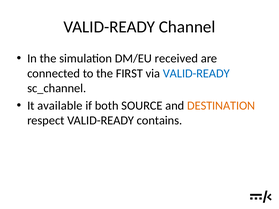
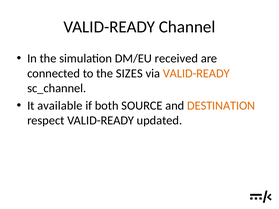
FIRST: FIRST -> SIZES (129, 73)
VALID-READY colour: blue -> orange (196, 73)
contains: contains -> updated (159, 121)
